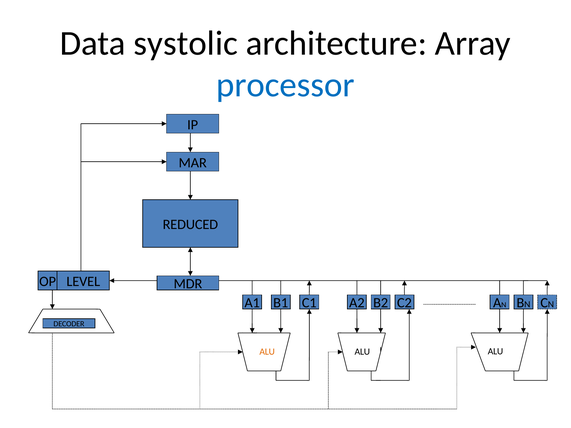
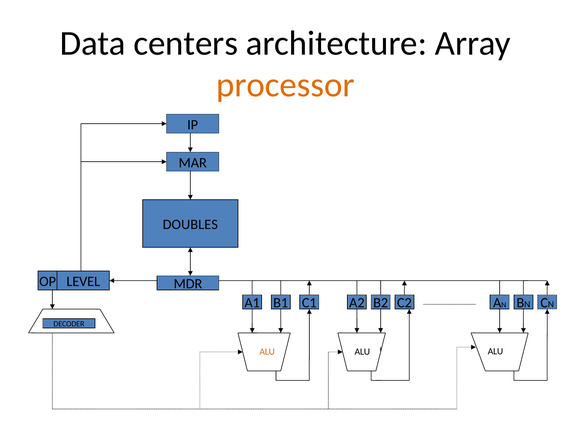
systolic: systolic -> centers (186, 43)
processor colour: blue -> orange (285, 85)
REDUCED: REDUCED -> DOUBLES (190, 225)
